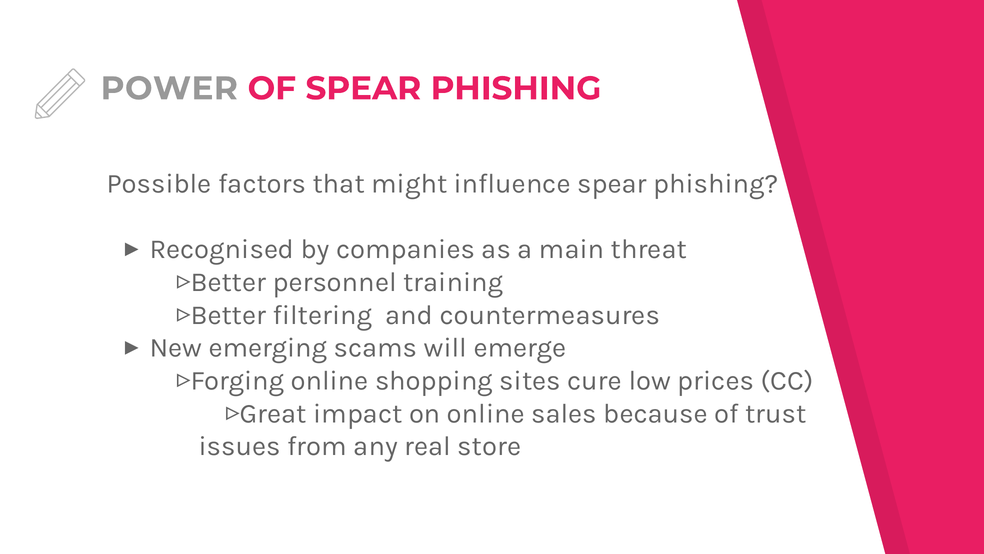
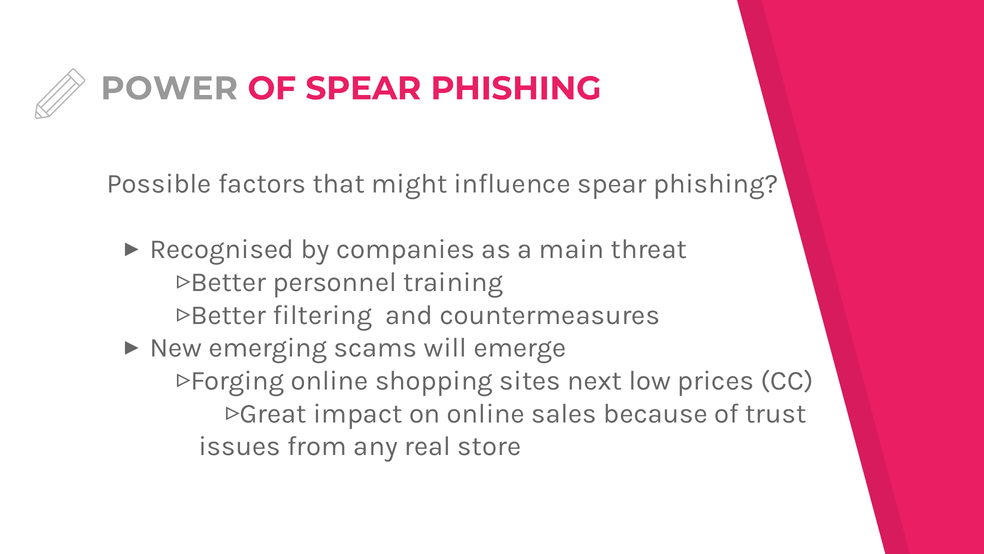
cure: cure -> next (595, 380)
